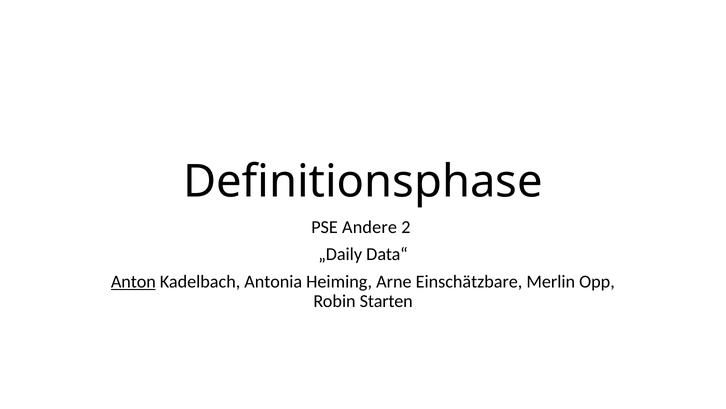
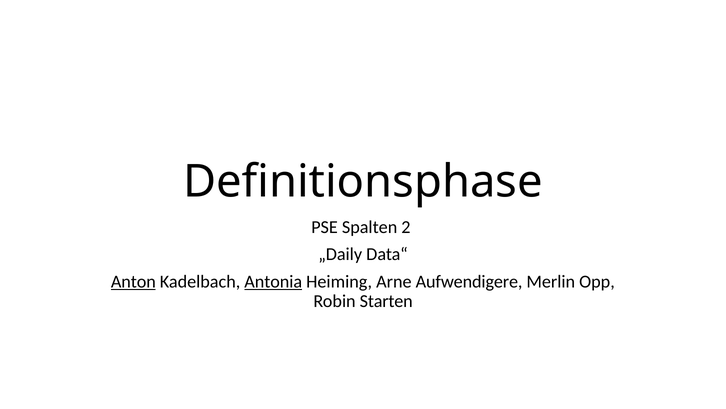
Andere: Andere -> Spalten (370, 227)
Antonia underline: none -> present (273, 281)
Einschätzbare: Einschätzbare -> Aufwendigere (469, 281)
